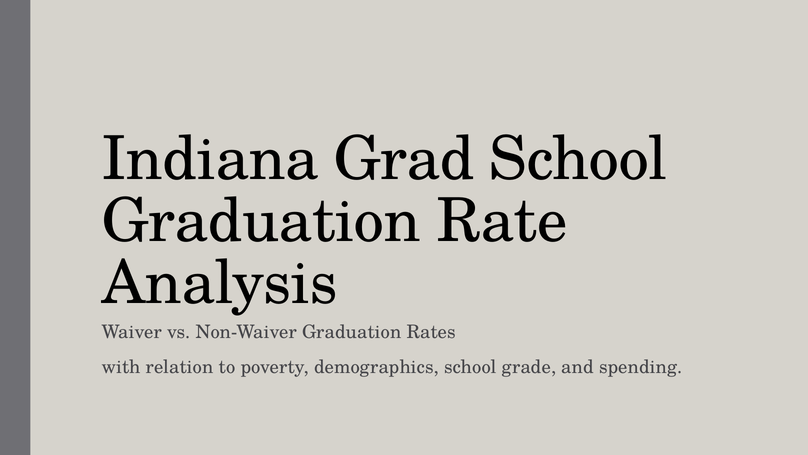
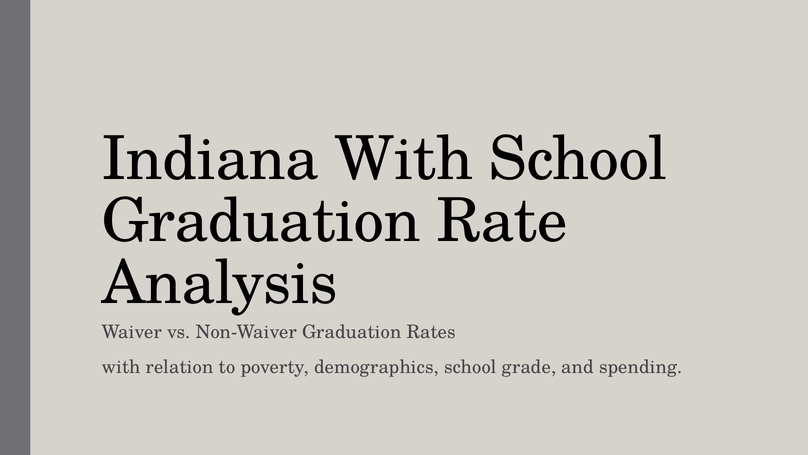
Indiana Grad: Grad -> With (404, 159)
